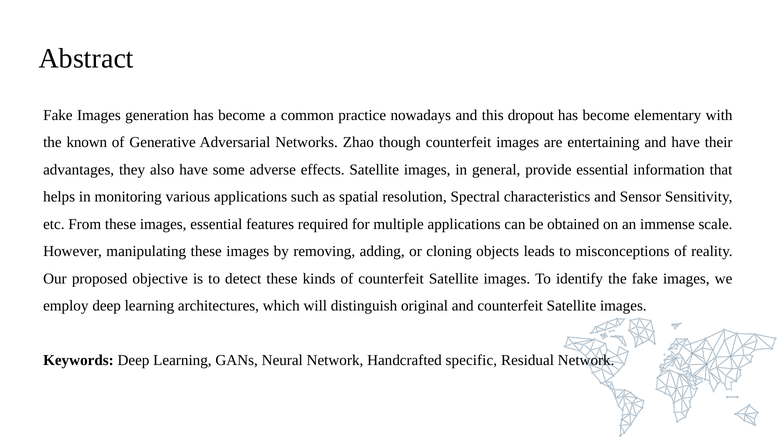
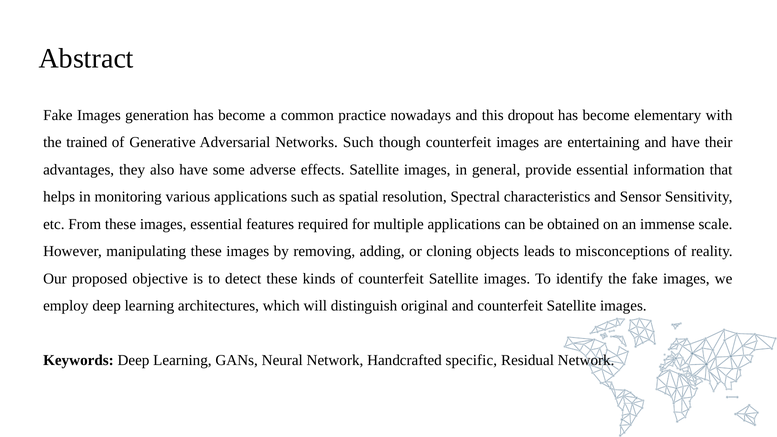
known: known -> trained (87, 143)
Networks Zhao: Zhao -> Such (358, 143)
